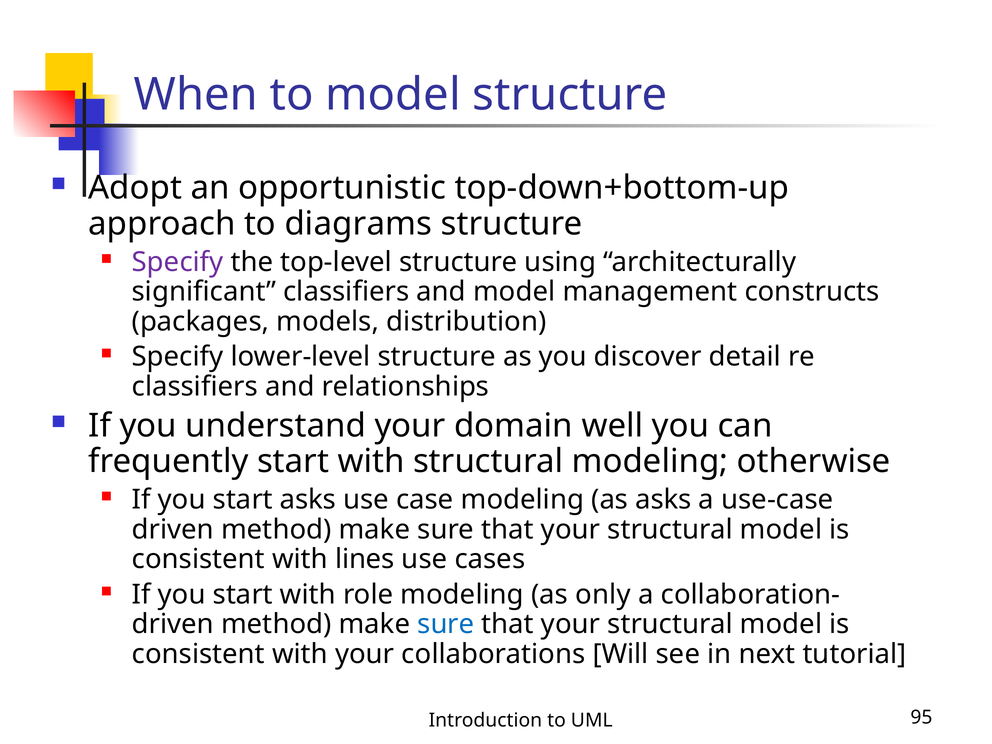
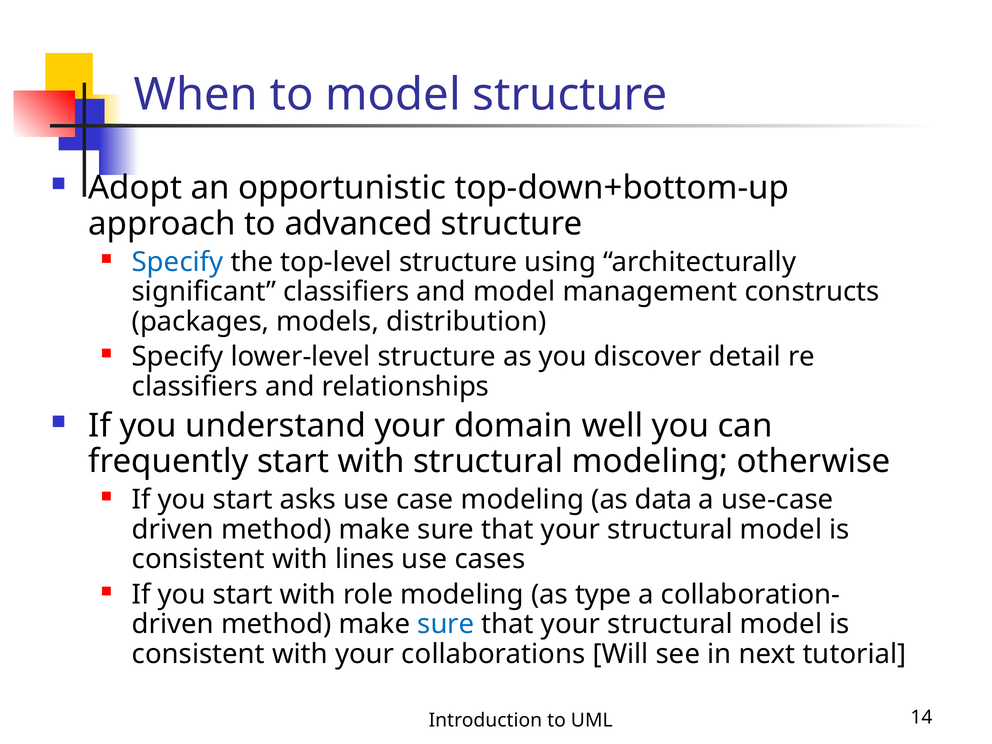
diagrams: diagrams -> advanced (359, 224)
Specify colour: purple -> blue (178, 262)
as asks: asks -> data (663, 500)
only: only -> type (603, 594)
95: 95 -> 14 (921, 717)
